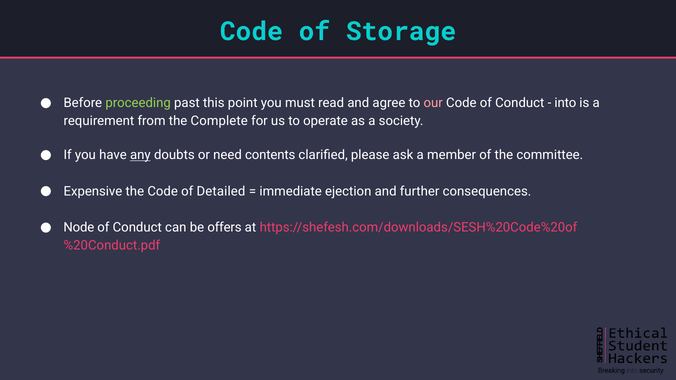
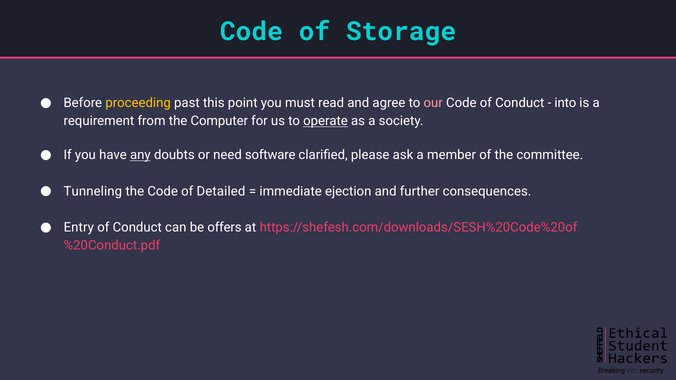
proceeding colour: light green -> yellow (138, 103)
Complete: Complete -> Computer (219, 121)
operate underline: none -> present (326, 121)
contents: contents -> software (270, 155)
Expensive: Expensive -> Tunneling (93, 191)
Node: Node -> Entry (79, 228)
